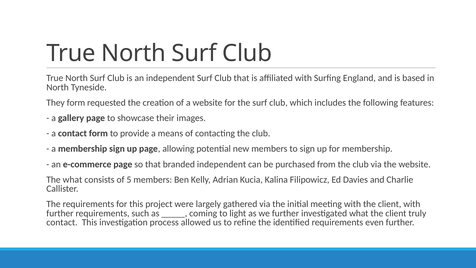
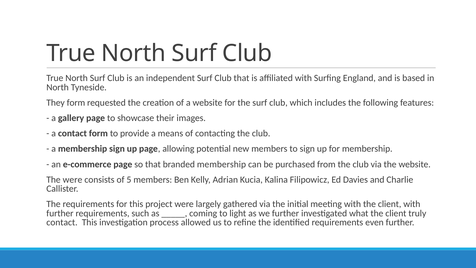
branded independent: independent -> membership (221, 164)
The what: what -> were (72, 179)
